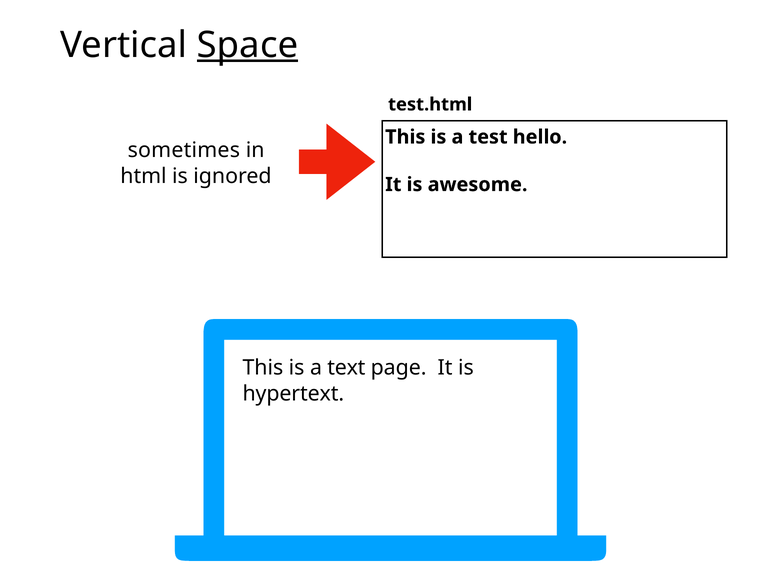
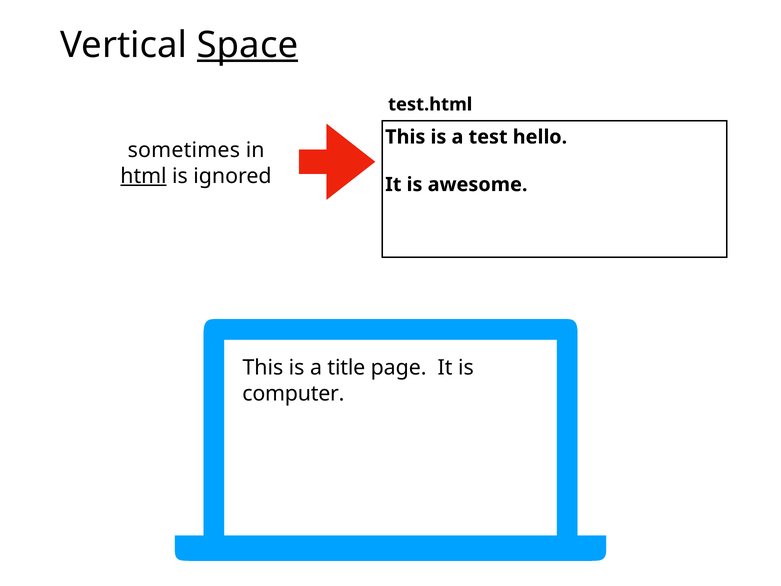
html underline: none -> present (143, 176)
text: text -> title (346, 368)
hypertext: hypertext -> computer (293, 393)
